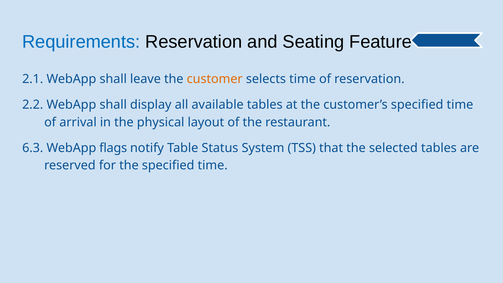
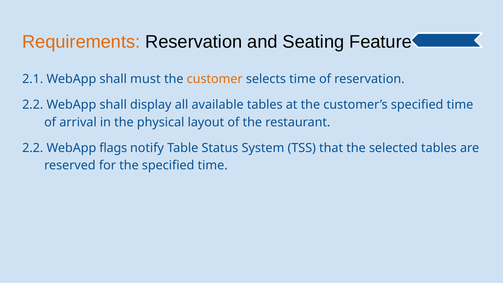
Requirements colour: blue -> orange (81, 42)
leave: leave -> must (145, 79)
6.3: 6.3 -> 2.2 (33, 148)
